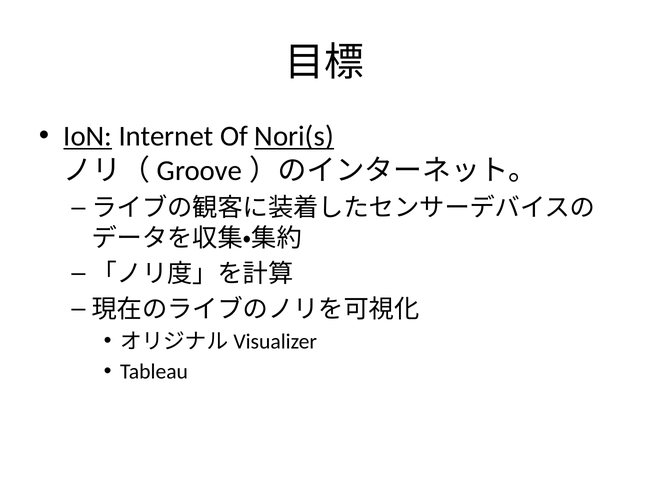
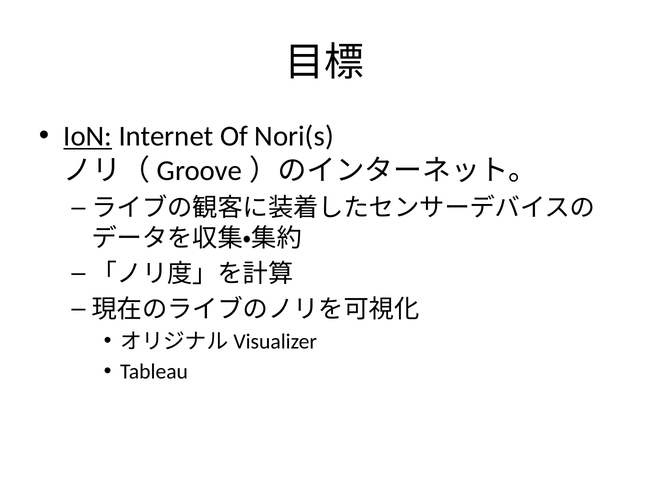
Nori(s underline: present -> none (294, 136)
